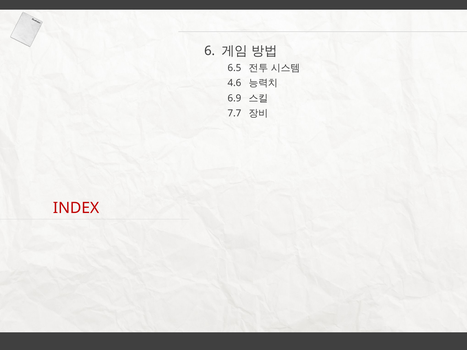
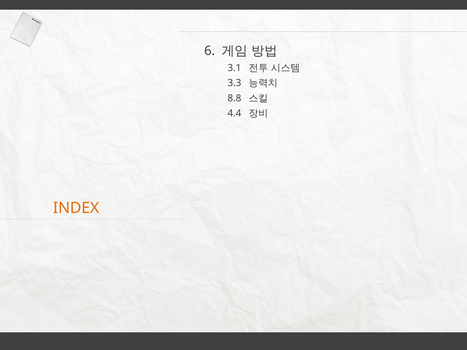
6.5: 6.5 -> 3.1 (234, 68)
4.6: 4.6 -> 3.3 (234, 83)
6.9: 6.9 -> 8.8 (234, 98)
7.7: 7.7 -> 4.4 (234, 113)
INDEX colour: red -> orange (76, 208)
